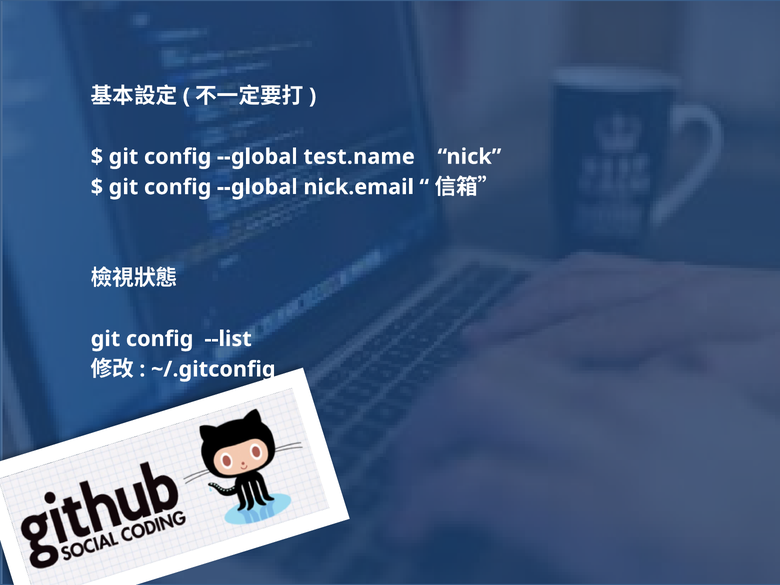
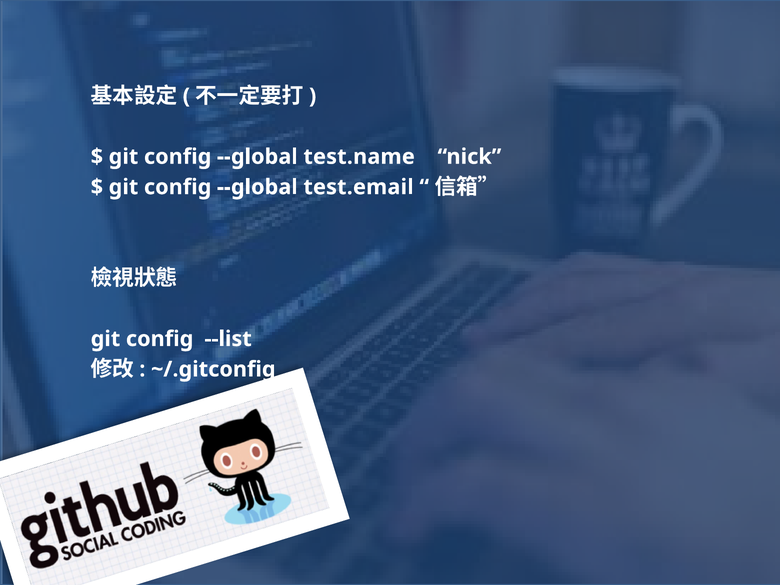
nick.email: nick.email -> test.email (359, 187)
